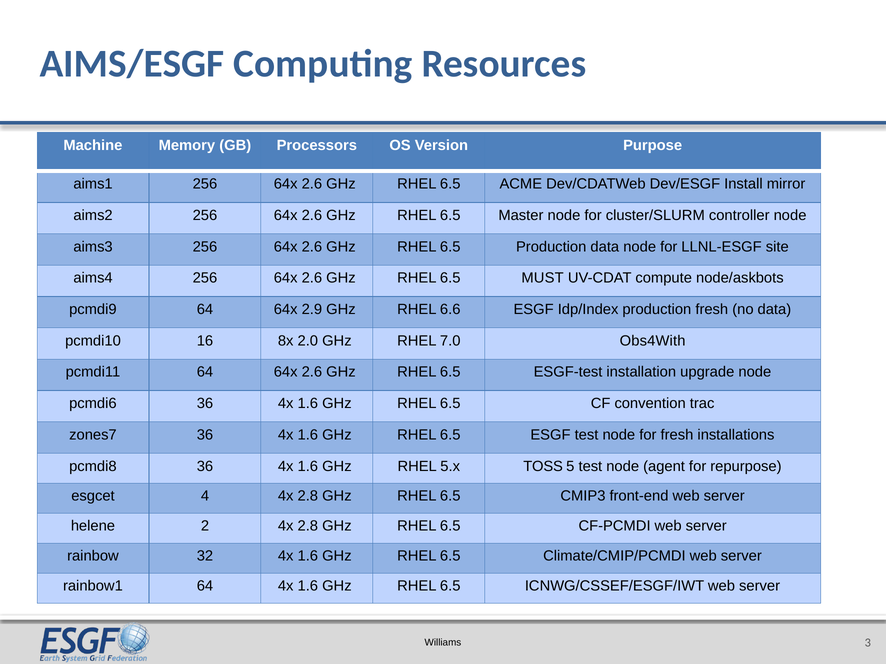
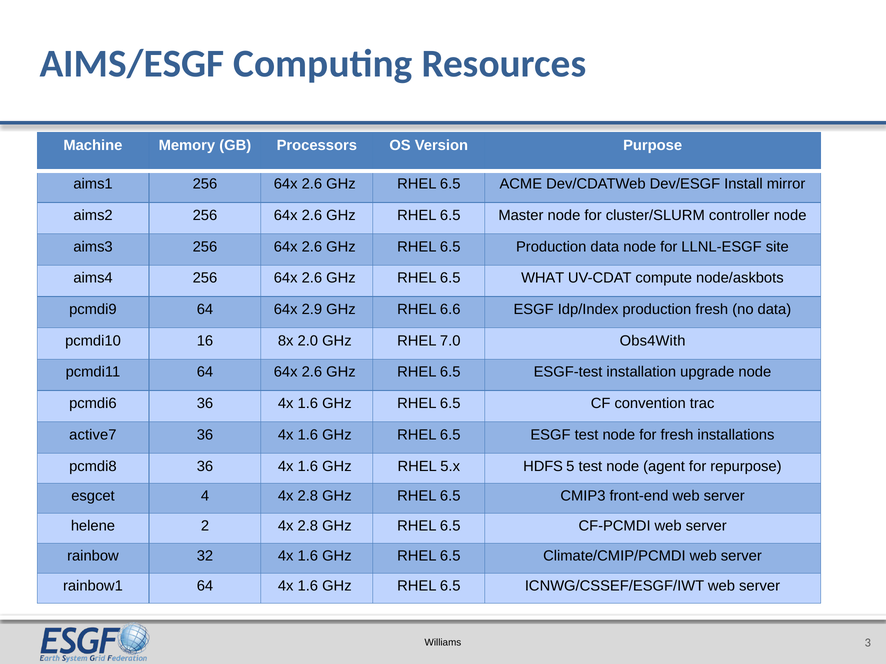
MUST: MUST -> WHAT (543, 278)
zones7: zones7 -> active7 (93, 435)
TOSS: TOSS -> HDFS (543, 466)
